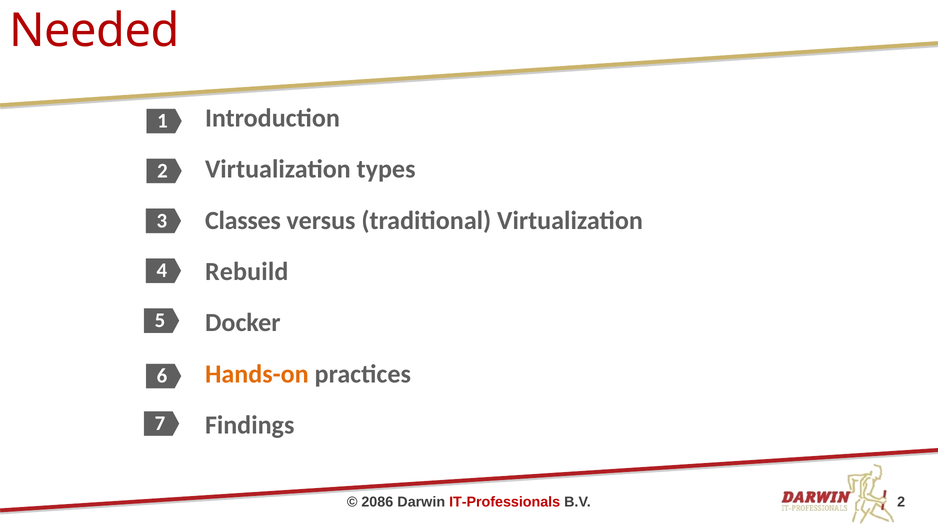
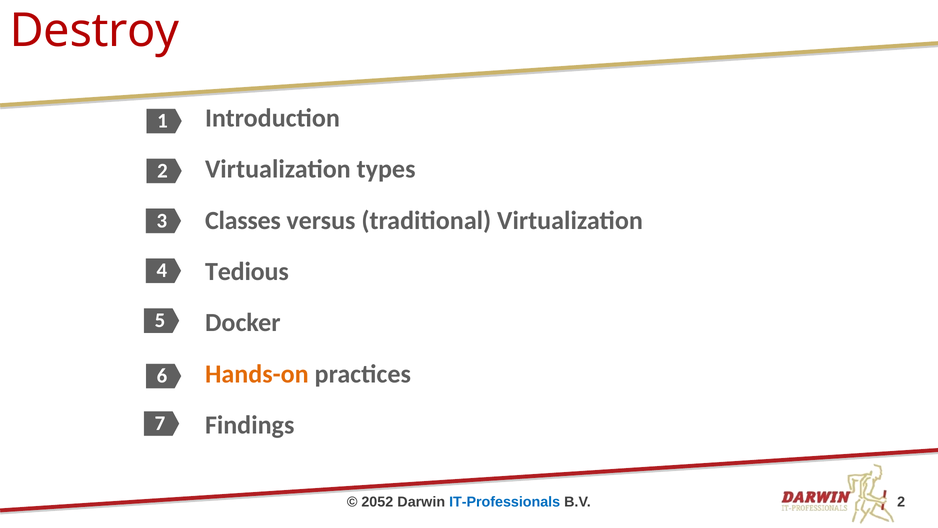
Needed: Needed -> Destroy (94, 31)
Rebuild: Rebuild -> Tedious (247, 271)
2086: 2086 -> 2052 (377, 502)
IT-Professionals colour: red -> blue (505, 502)
